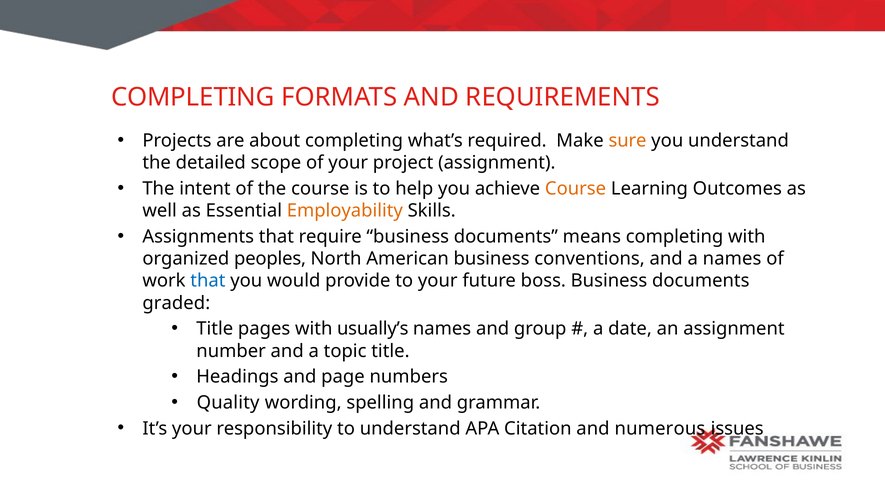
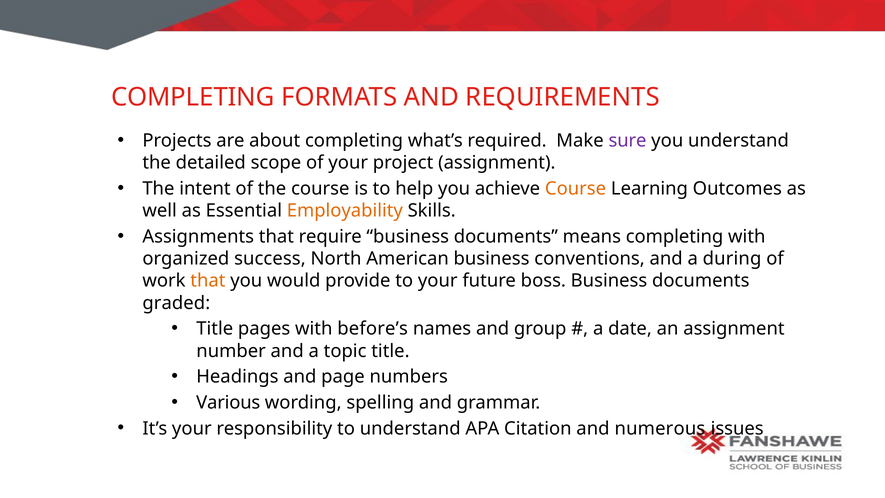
sure colour: orange -> purple (628, 141)
peoples: peoples -> success (270, 259)
a names: names -> during (732, 259)
that colour: blue -> orange (208, 281)
usually’s: usually’s -> before’s (373, 329)
Quality: Quality -> Various (228, 402)
